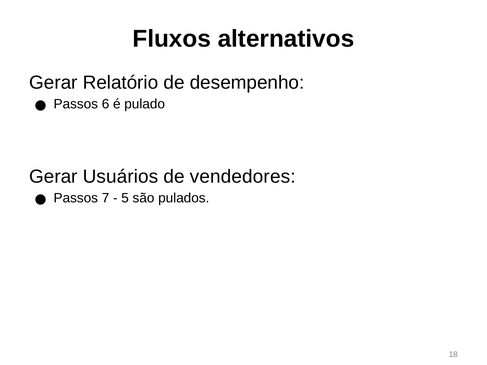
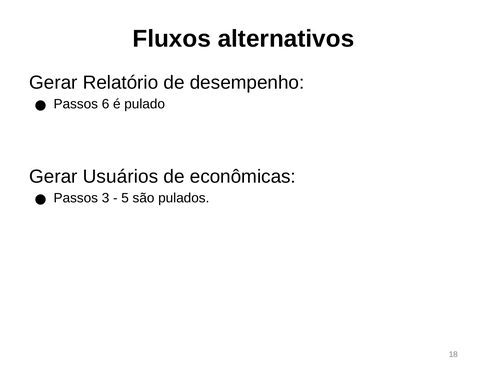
vendedores: vendedores -> econômicas (243, 177)
7: 7 -> 3 (106, 198)
